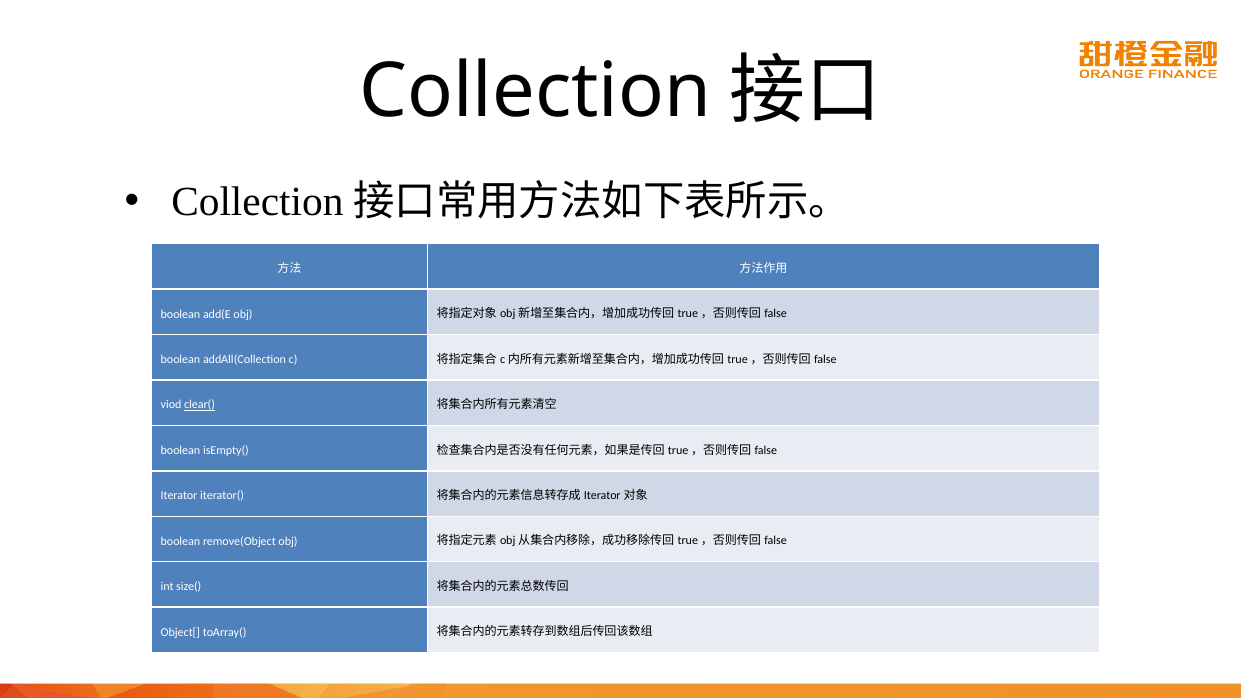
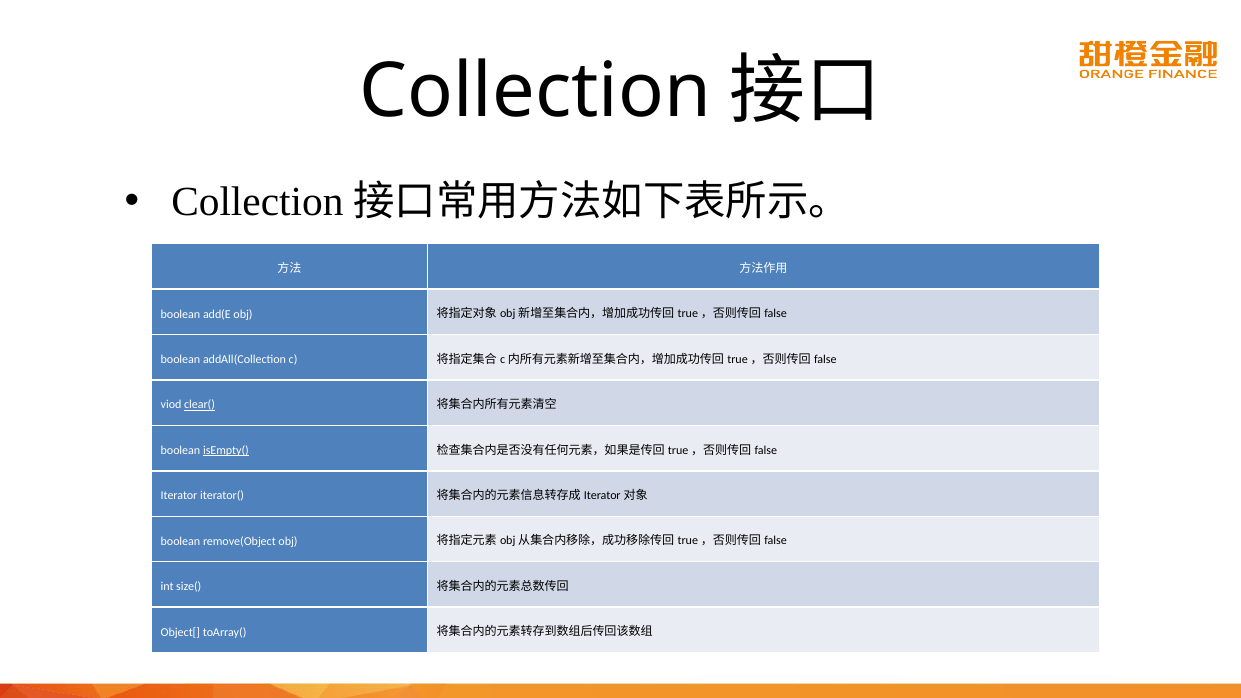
isEmpty( underline: none -> present (226, 450)
